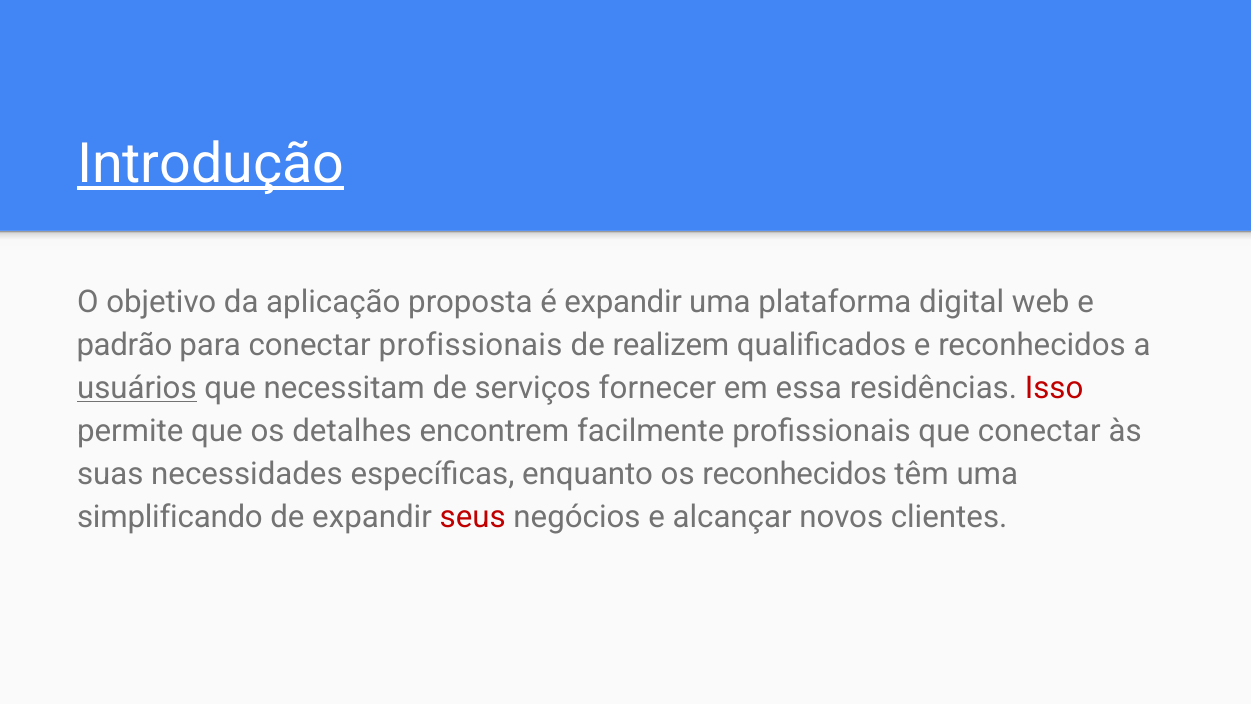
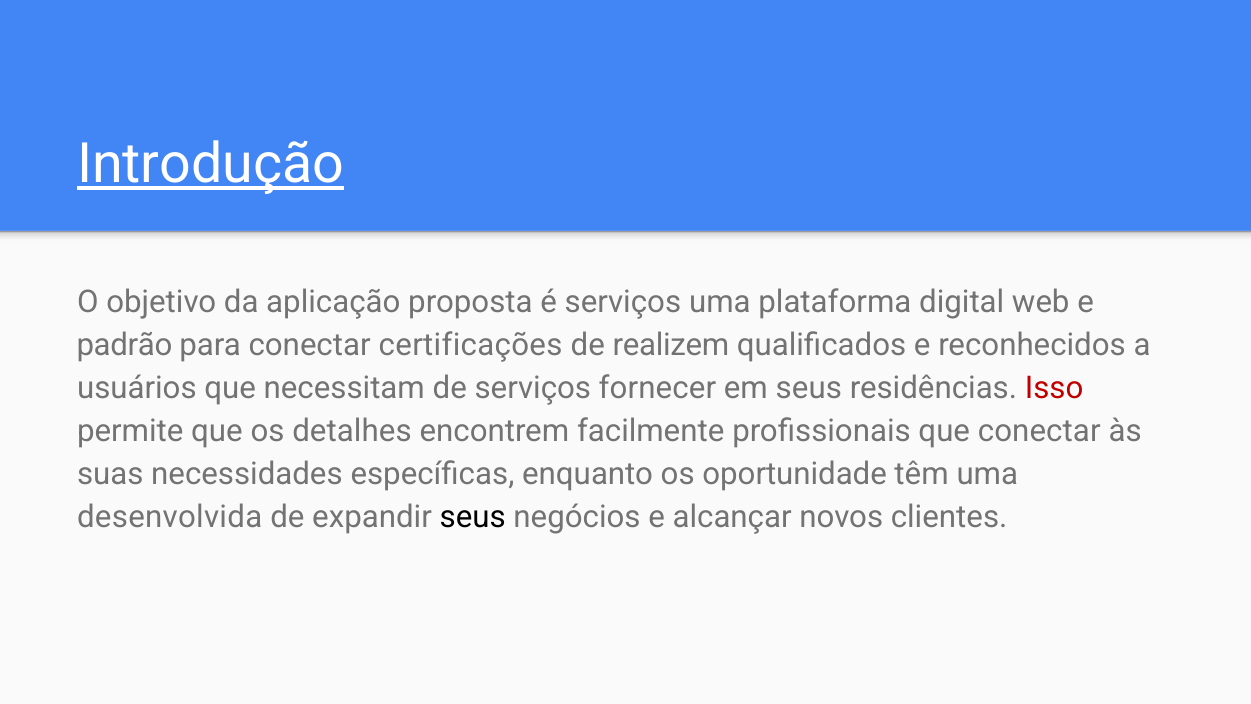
é expandir: expandir -> serviços (623, 302)
conectar profissionais: profissionais -> certificações (471, 345)
usuários underline: present -> none (137, 388)
em essa: essa -> seus (809, 388)
os reconhecidos: reconhecidos -> oportunidade (795, 474)
simplificando: simplificando -> desenvolvida (170, 517)
seus colour: red -> black (473, 517)
